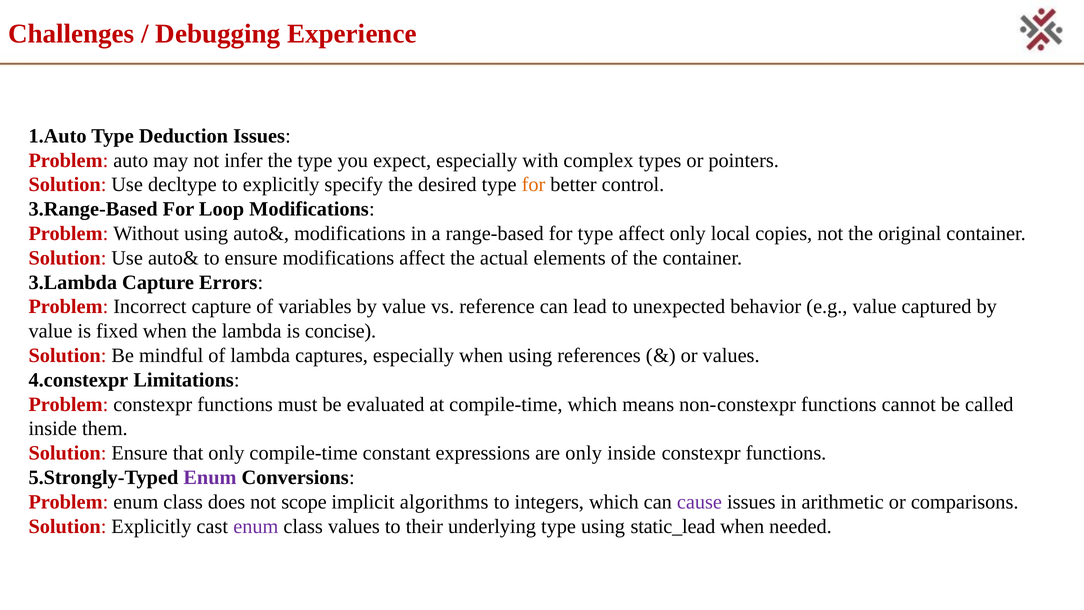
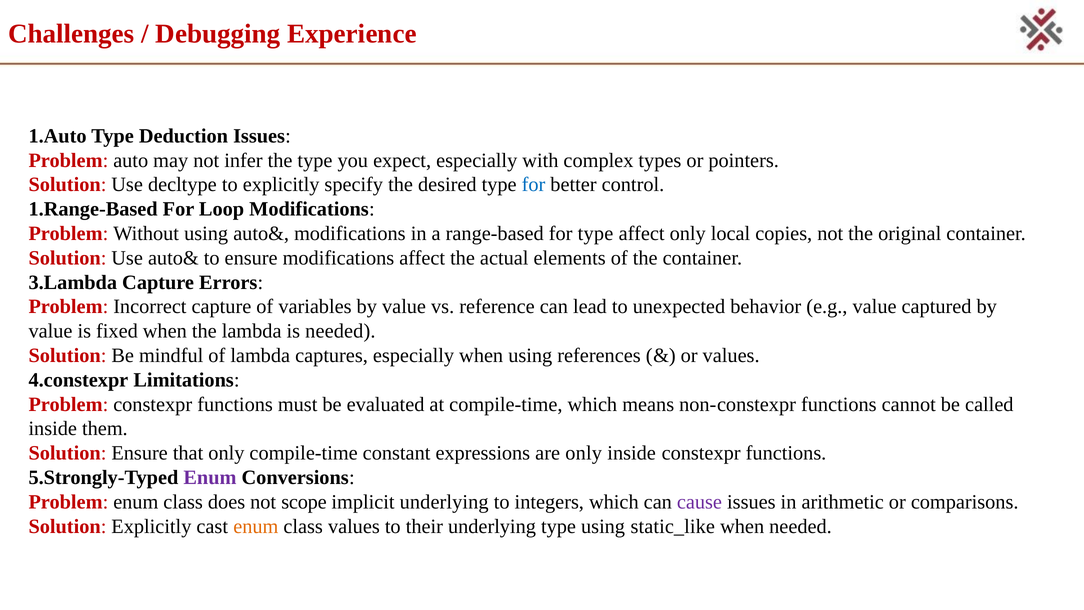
for colour: orange -> blue (534, 185)
3.Range-Based: 3.Range-Based -> 1.Range-Based (93, 209)
is concise: concise -> needed (340, 331)
implicit algorithms: algorithms -> underlying (444, 502)
enum colour: purple -> orange (256, 526)
static_lead: static_lead -> static_like (673, 526)
